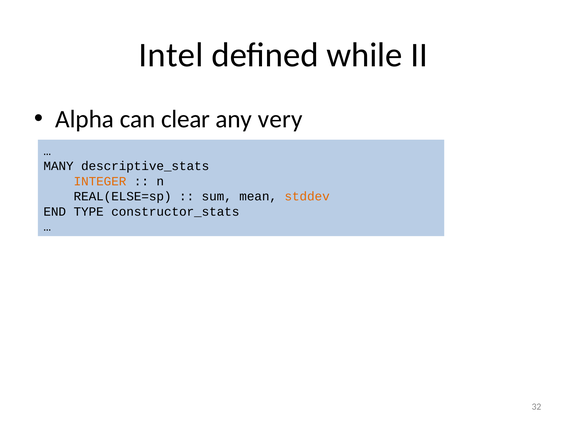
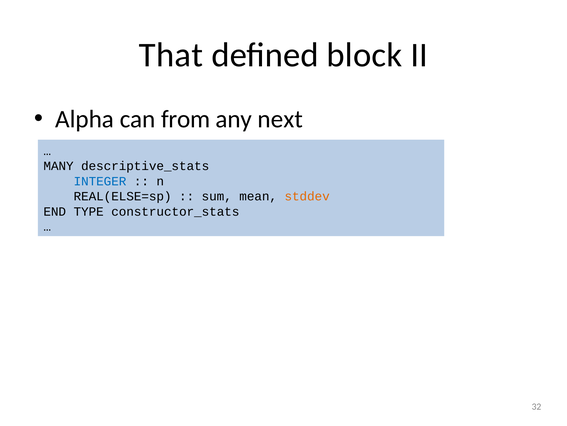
Intel: Intel -> That (171, 55)
while: while -> block (364, 55)
clear: clear -> from (186, 119)
very: very -> next (280, 119)
INTEGER colour: orange -> blue (100, 181)
